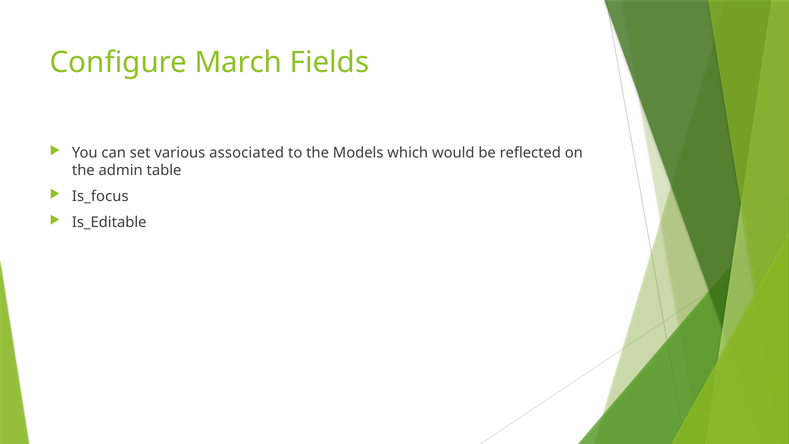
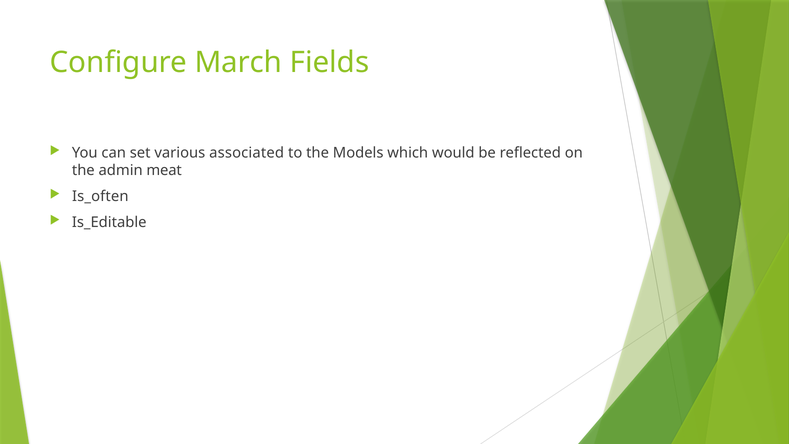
table: table -> meat (164, 170)
Is_focus: Is_focus -> Is_often (100, 196)
